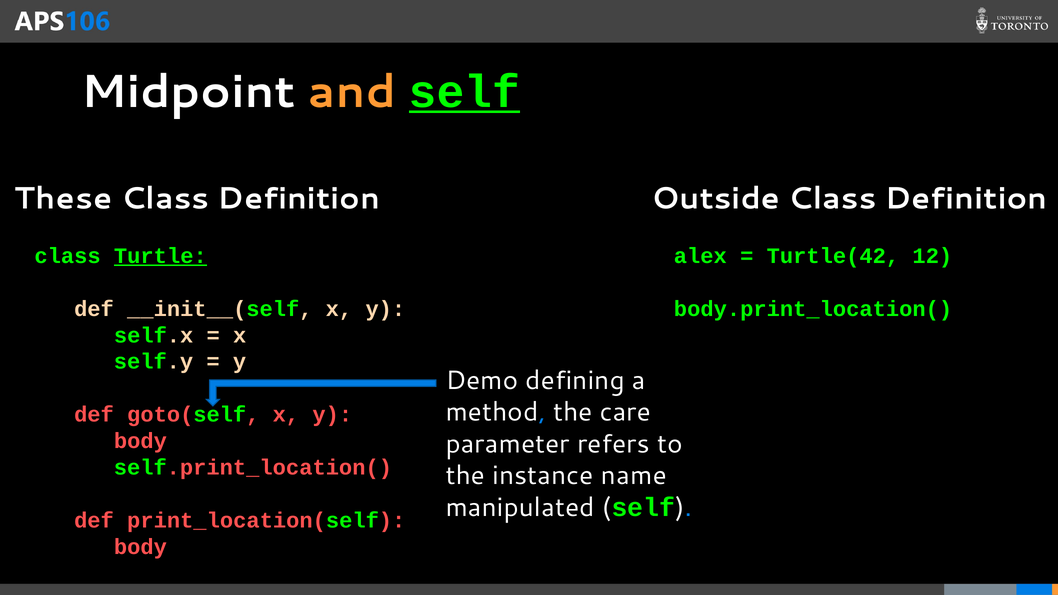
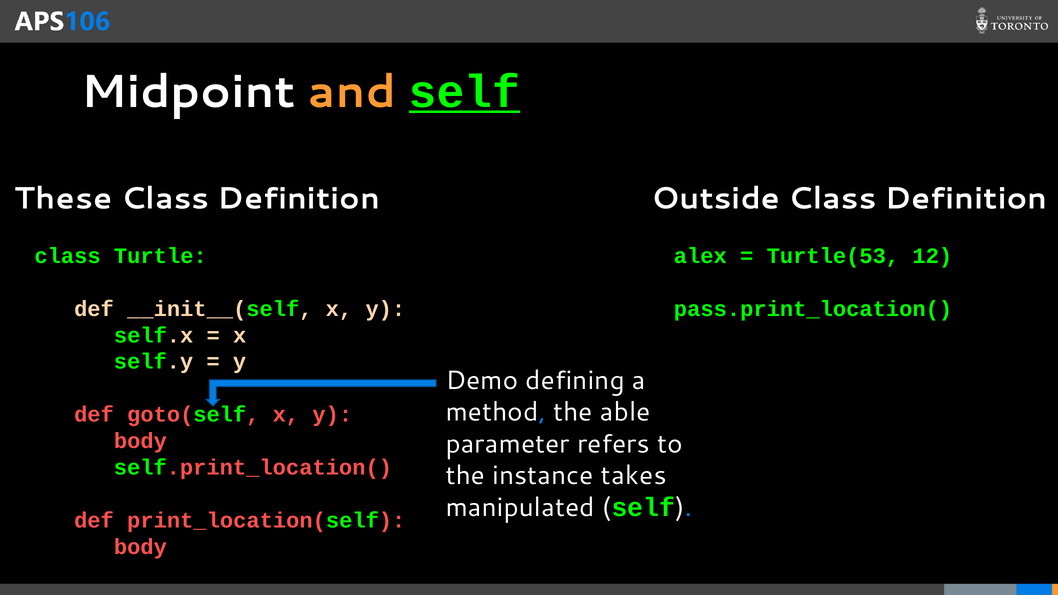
Turtle underline: present -> none (160, 256)
Turtle(42: Turtle(42 -> Turtle(53 (833, 256)
body.print_location(: body.print_location( -> pass.print_location( (813, 309)
care: care -> able (625, 412)
name: name -> takes (634, 476)
